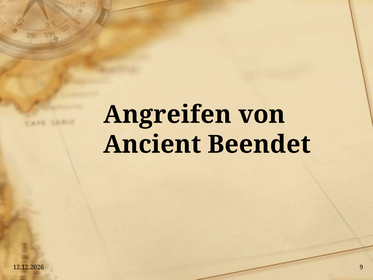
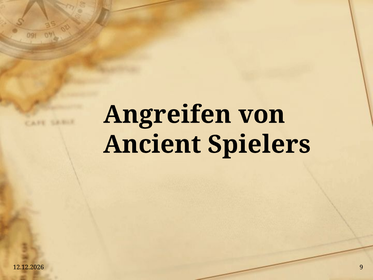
Beendet: Beendet -> Spielers (259, 144)
